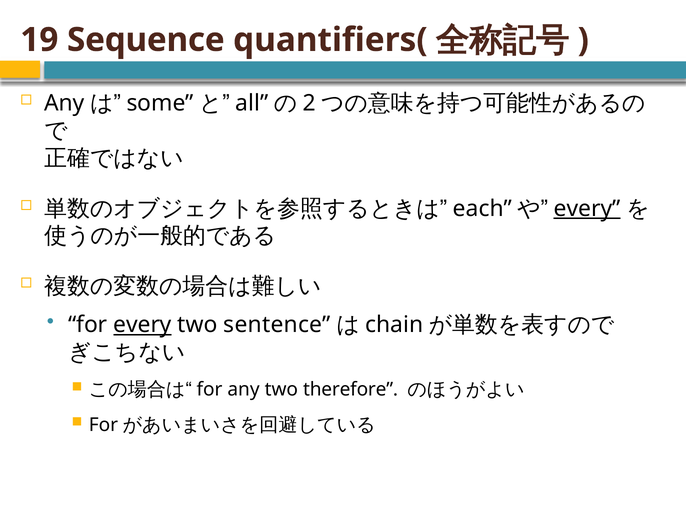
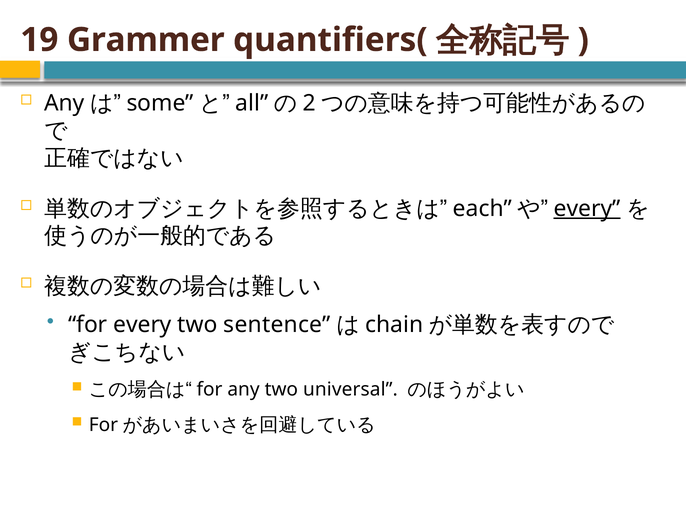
Sequence: Sequence -> Grammer (146, 40)
every underline: present -> none (142, 324)
therefore: therefore -> universal (350, 389)
